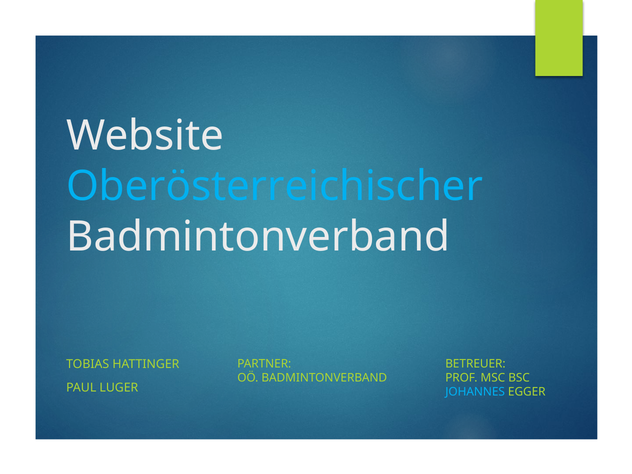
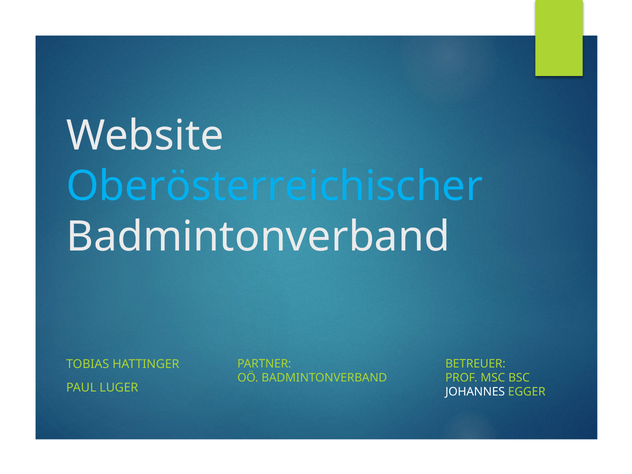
JOHANNES colour: light blue -> white (475, 392)
